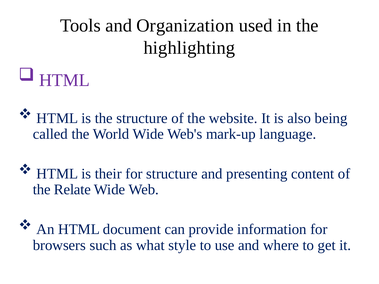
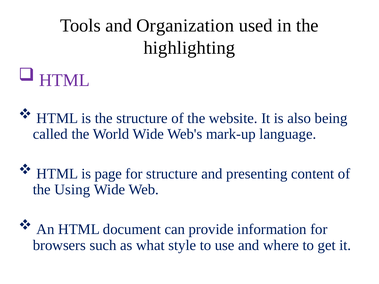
their: their -> page (108, 174)
Relate: Relate -> Using (72, 190)
